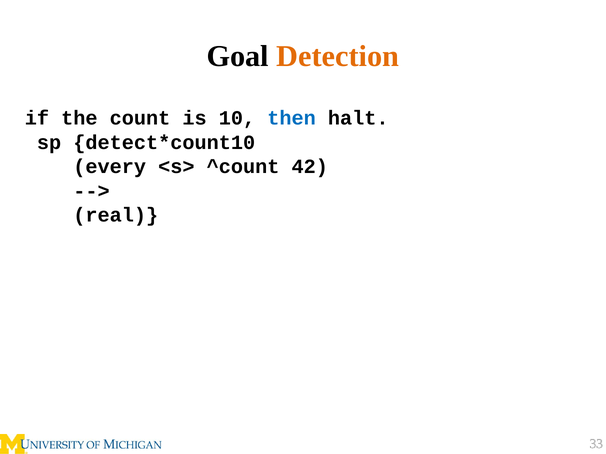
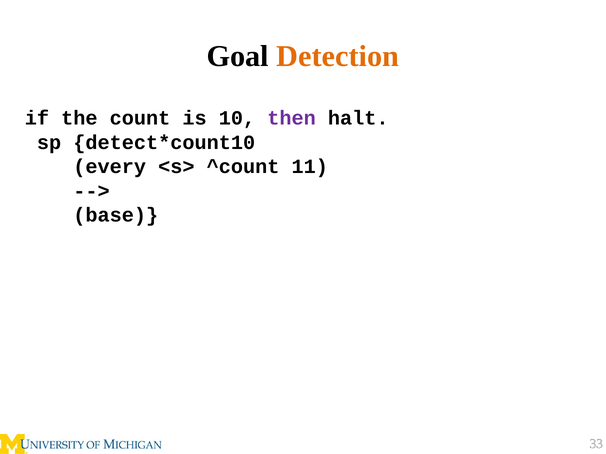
then colour: blue -> purple (292, 118)
42: 42 -> 11 (310, 167)
real: real -> base (116, 215)
